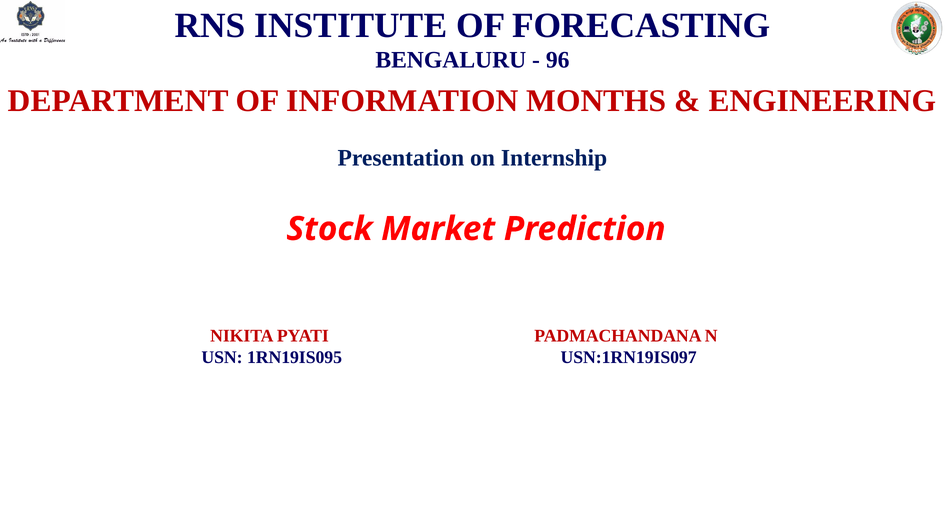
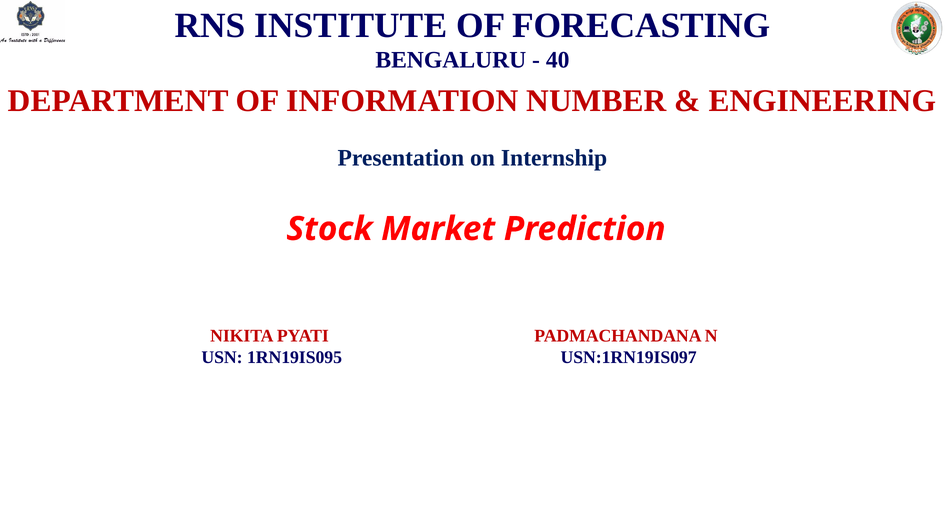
96: 96 -> 40 (558, 60)
MONTHS: MONTHS -> NUMBER (596, 101)
